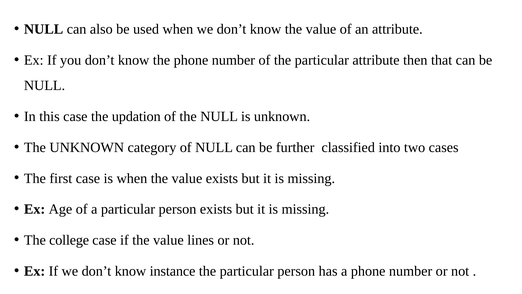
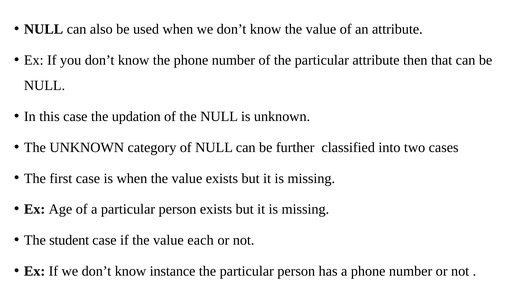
college: college -> student (69, 240)
lines: lines -> each (201, 240)
